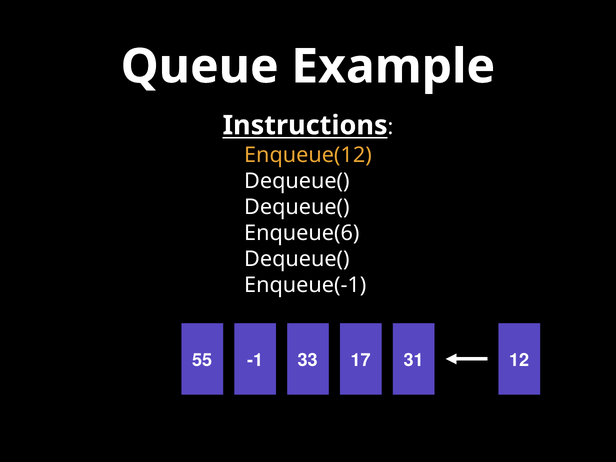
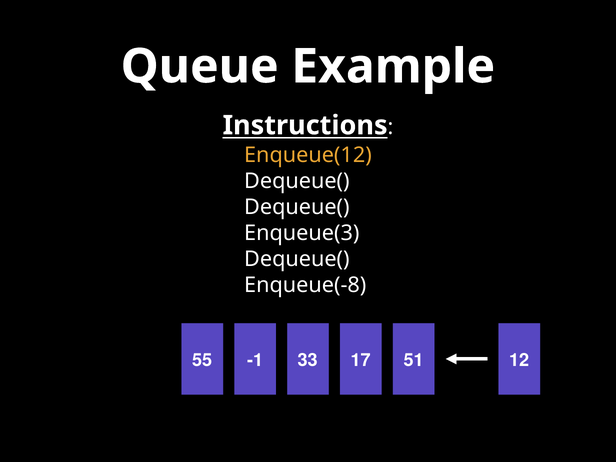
Enqueue(6: Enqueue(6 -> Enqueue(3 (302, 233)
Enqueue(-1: Enqueue(-1 -> Enqueue(-8 (305, 285)
31: 31 -> 51 (414, 360)
